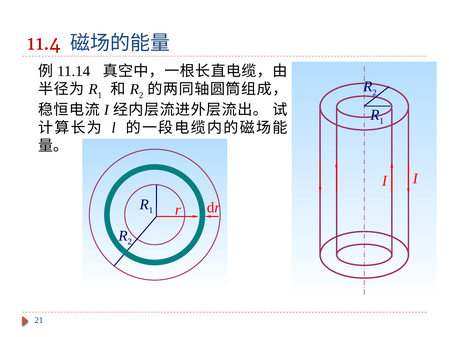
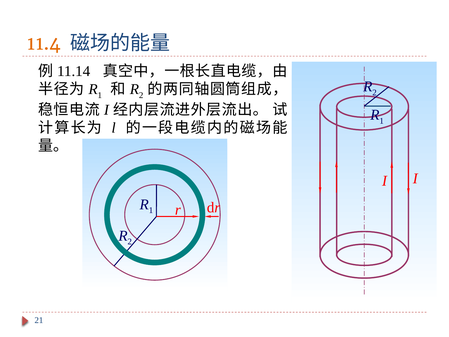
11.4 colour: red -> orange (44, 43)
